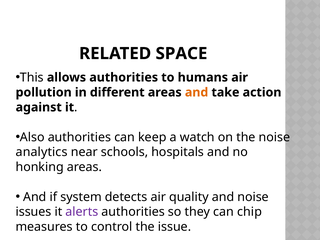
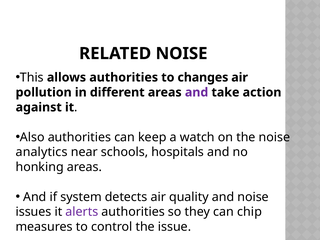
RELATED SPACE: SPACE -> NOISE (182, 54)
humans: humans -> changes (203, 77)
and colour: orange -> purple (197, 92)
